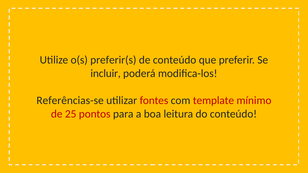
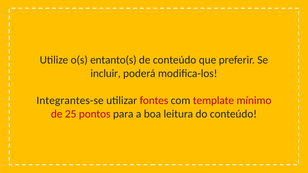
preferir(s: preferir(s -> entanto(s (113, 60)
Referências-se: Referências-se -> Integrantes-se (70, 101)
